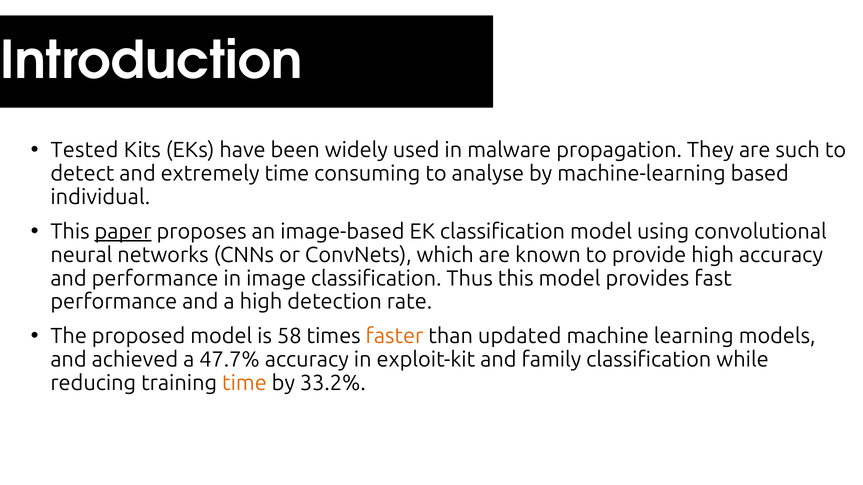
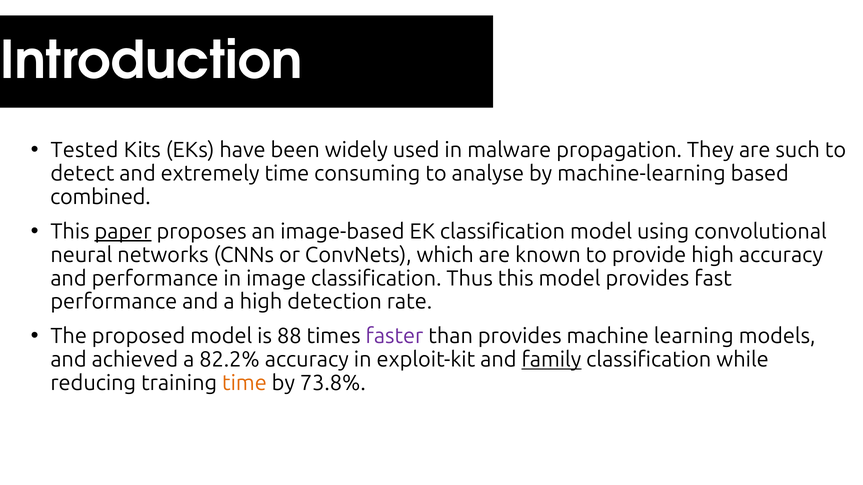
individual: individual -> combined (100, 197)
58: 58 -> 88 (289, 336)
faster colour: orange -> purple (394, 336)
than updated: updated -> provides (520, 336)
47.7%: 47.7% -> 82.2% (230, 360)
family underline: none -> present (551, 360)
33.2%: 33.2% -> 73.8% (333, 383)
